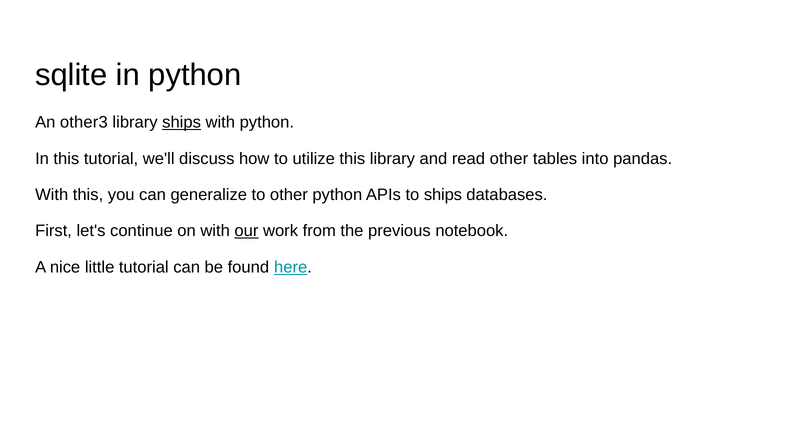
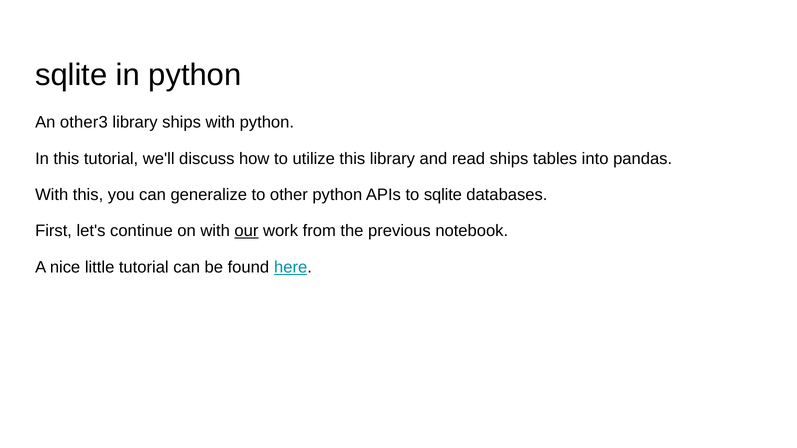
ships underline: present -> none (182, 123)
read other: other -> ships (509, 159)
to ships: ships -> sqlite (443, 195)
